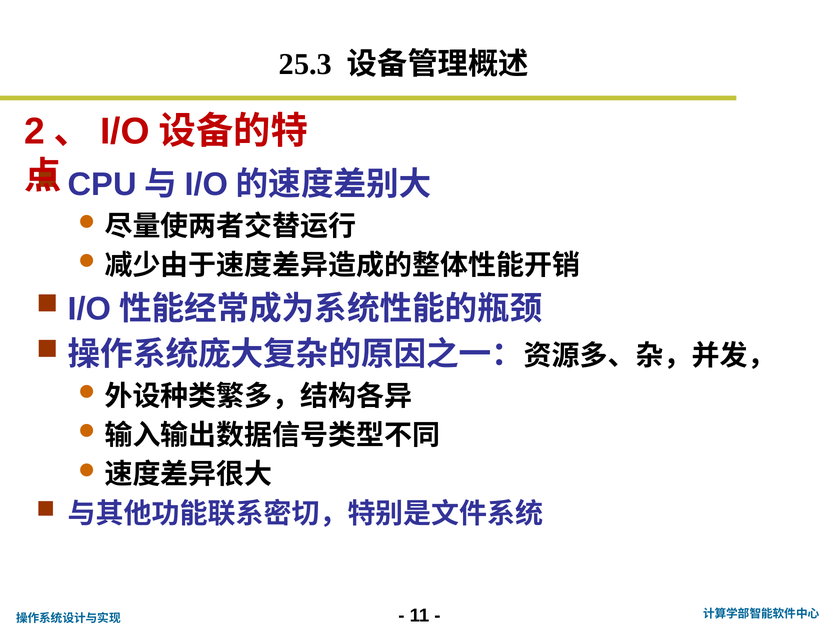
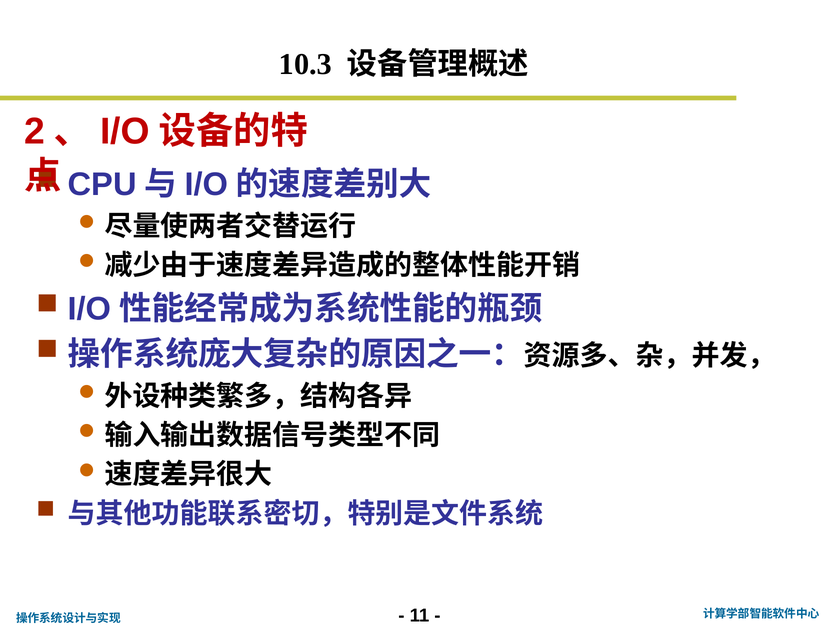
25.3: 25.3 -> 10.3 (305, 64)
